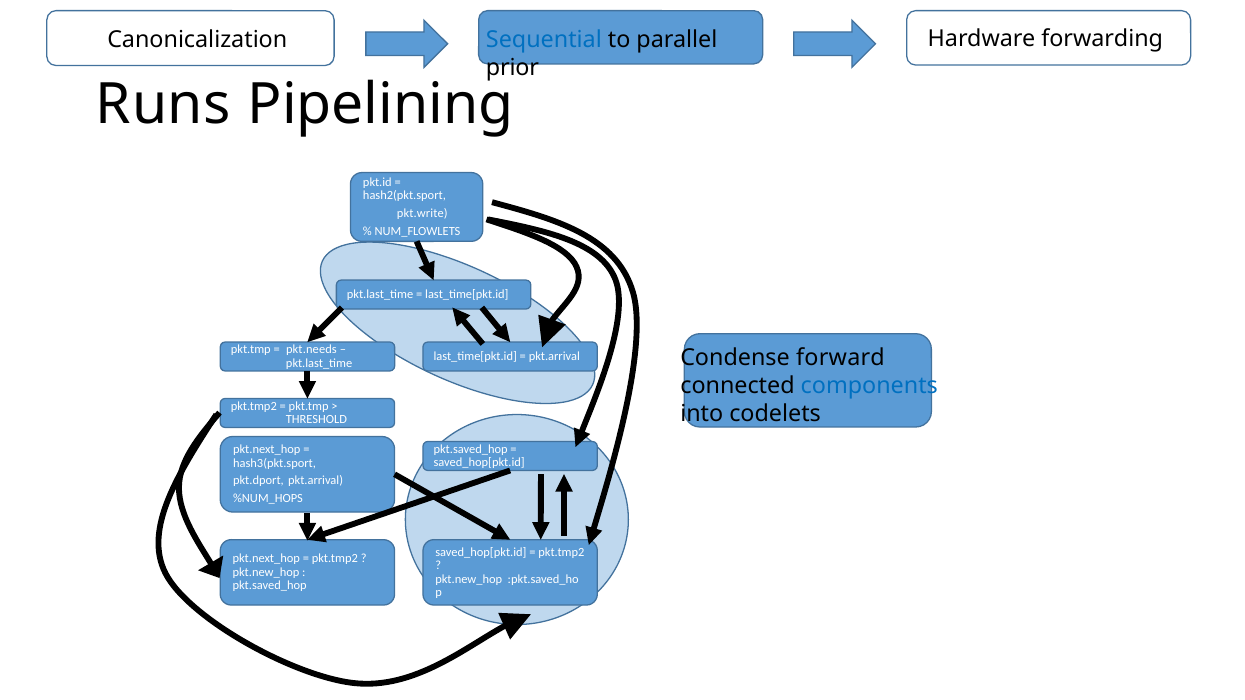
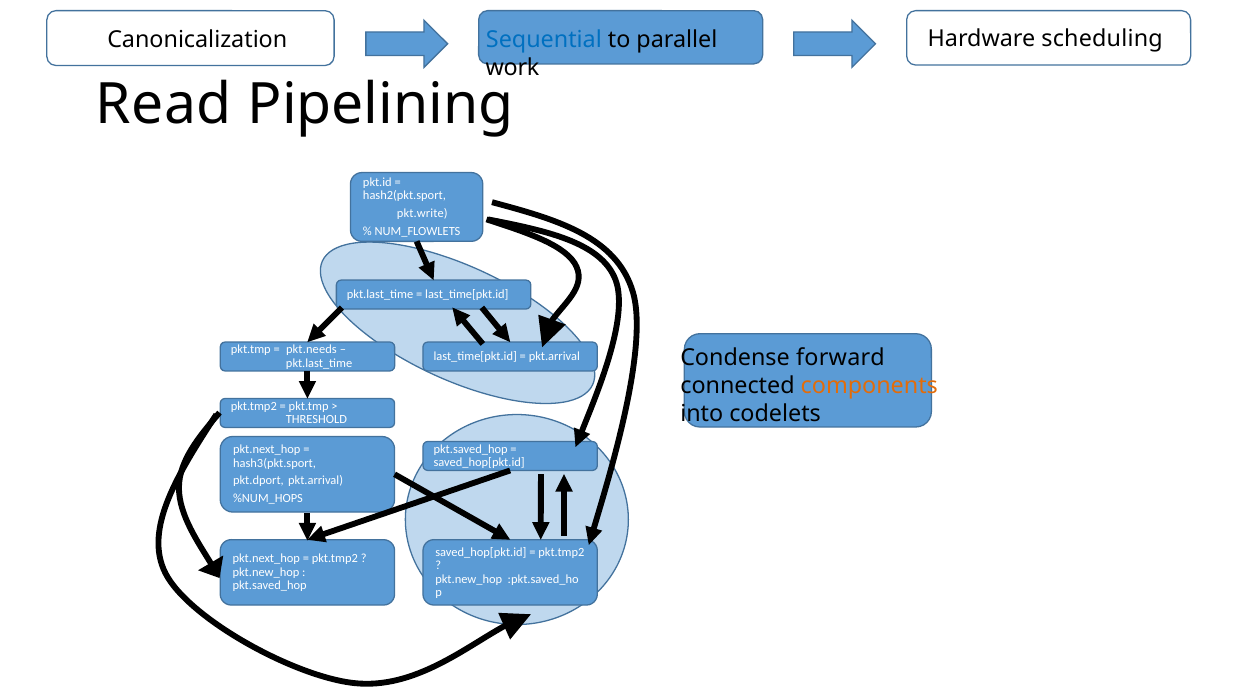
forwarding: forwarding -> scheduling (1102, 39)
prior: prior -> work (513, 67)
Runs: Runs -> Read (163, 105)
components colour: blue -> orange (869, 386)
